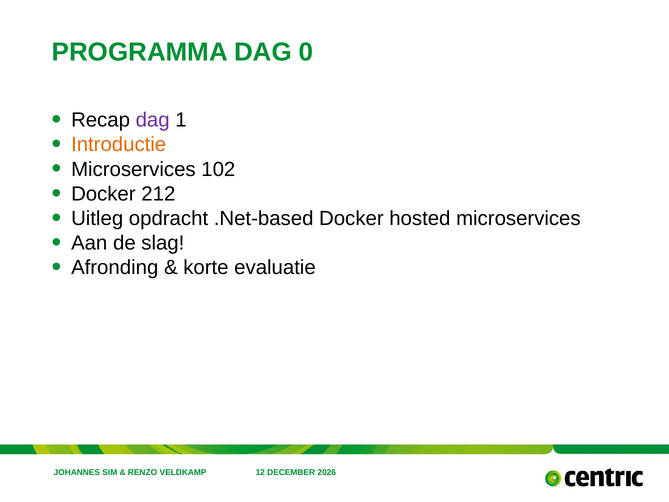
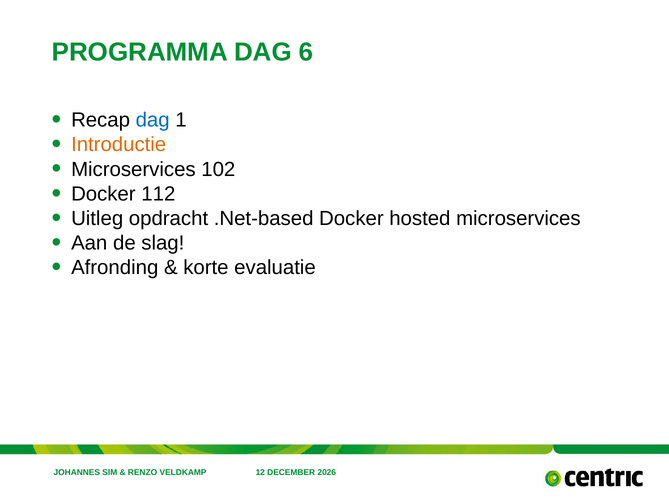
0: 0 -> 6 (306, 52)
dag colour: purple -> blue (153, 120)
212: 212 -> 112 (158, 194)
